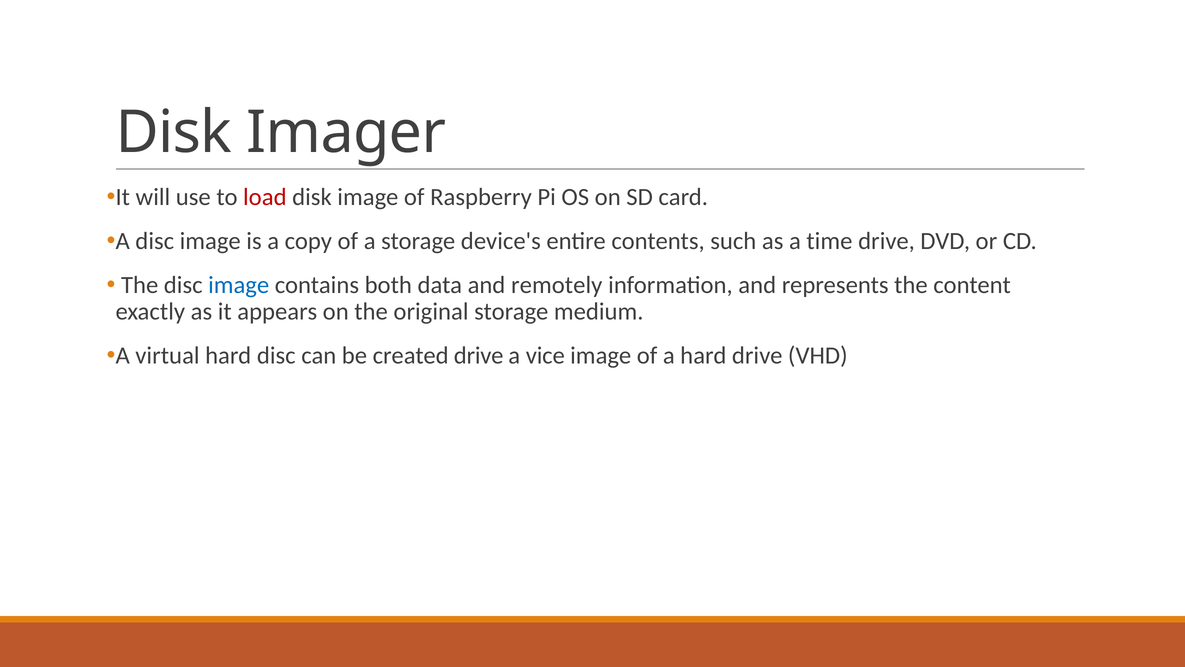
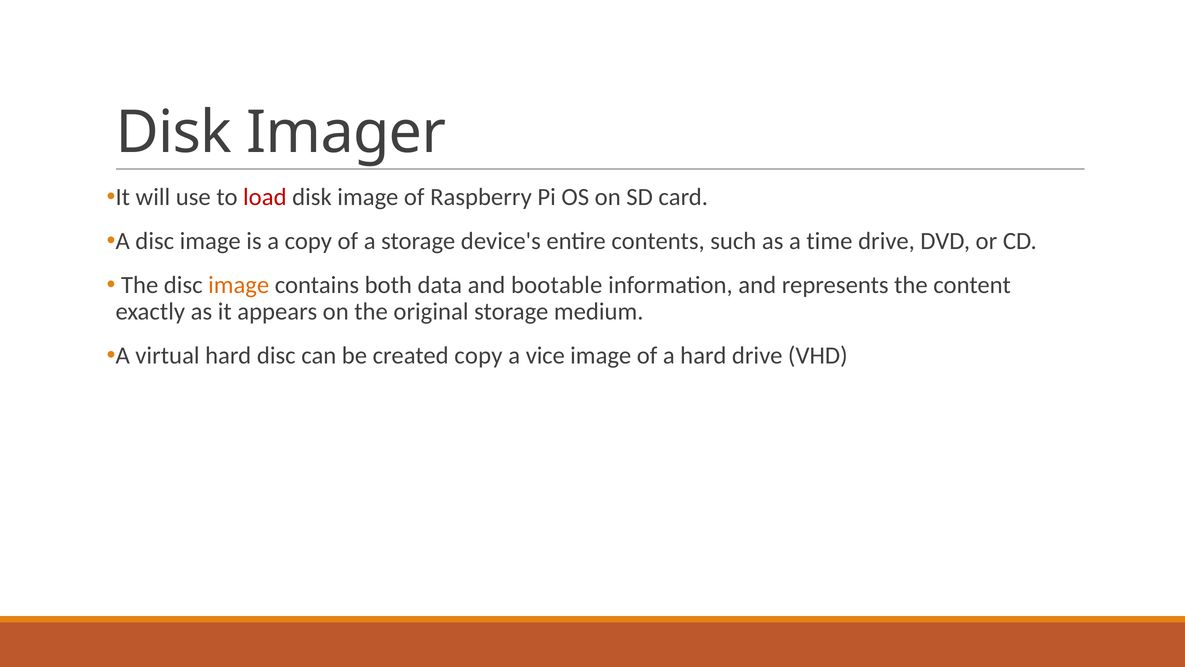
image colour: blue -> orange (239, 285)
remotely: remotely -> bootable (557, 285)
created drive: drive -> copy (478, 356)
